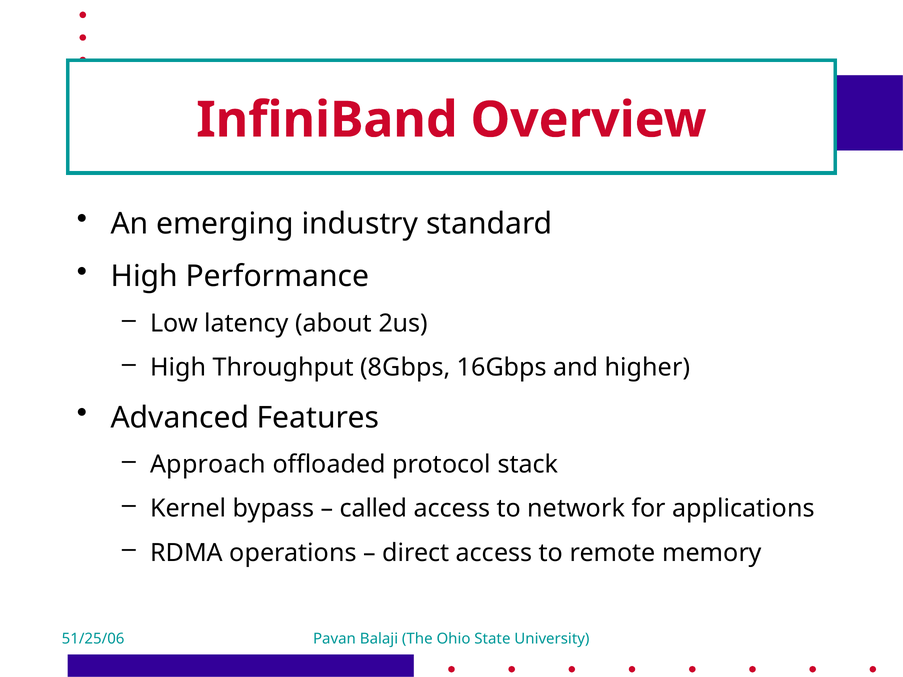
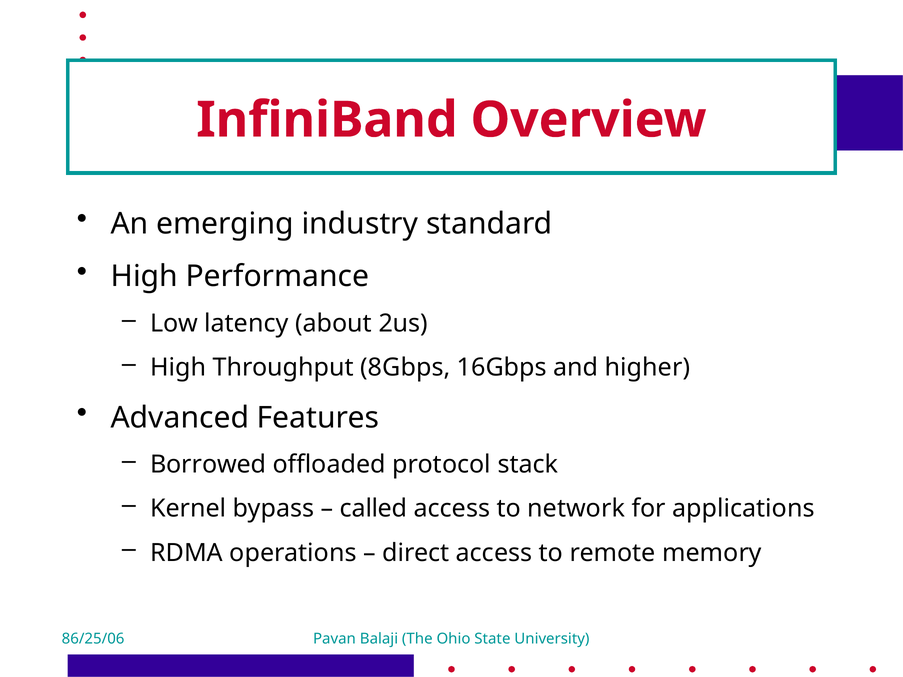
Approach: Approach -> Borrowed (208, 465)
51/25/06: 51/25/06 -> 86/25/06 (93, 639)
